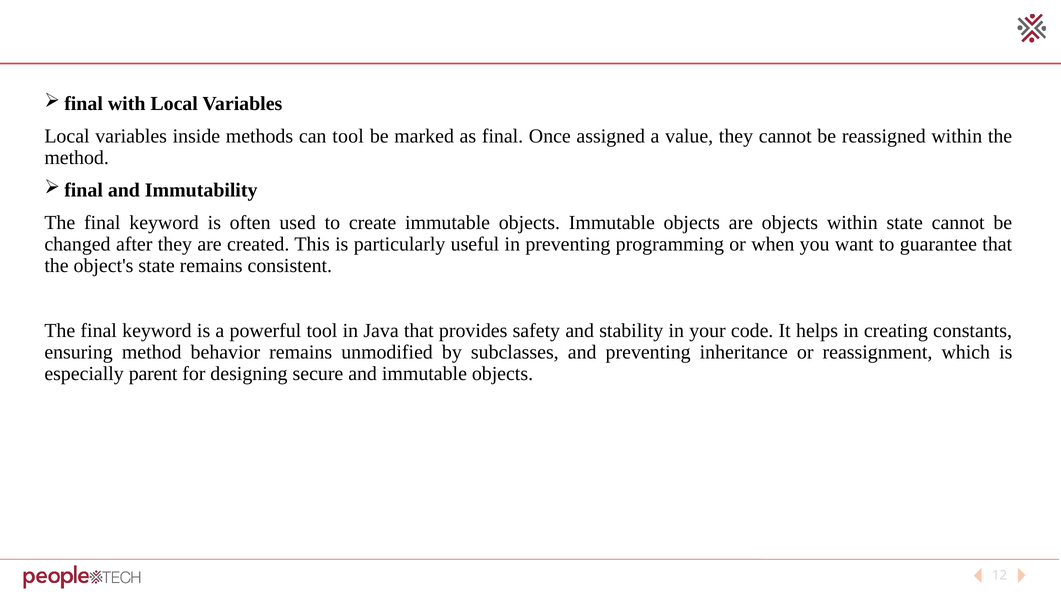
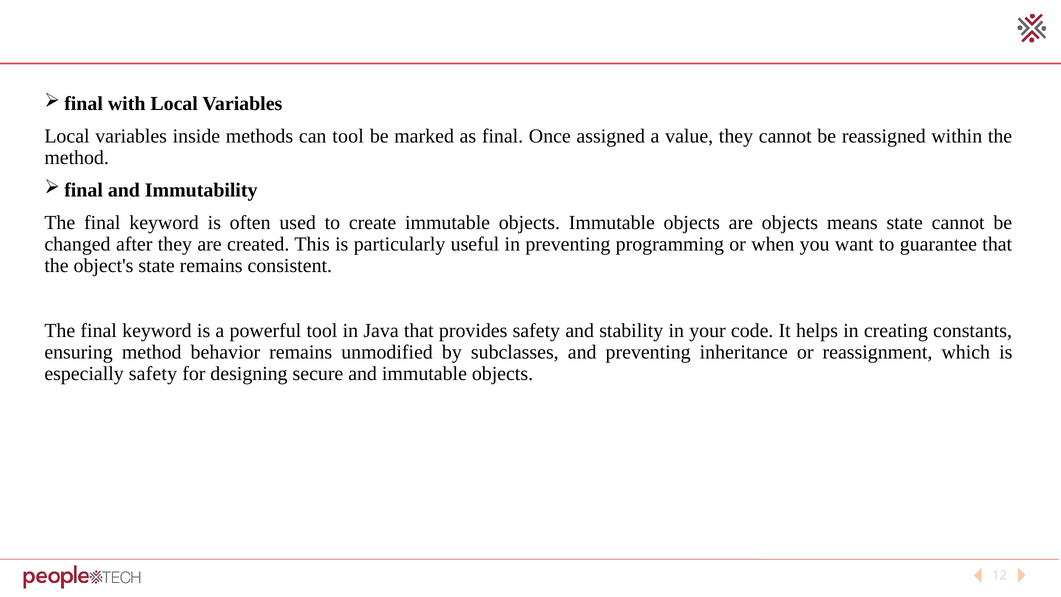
objects within: within -> means (852, 223)
especially parent: parent -> safety (153, 374)
